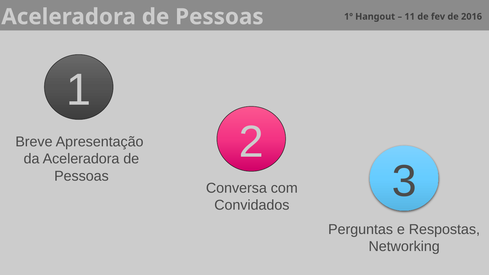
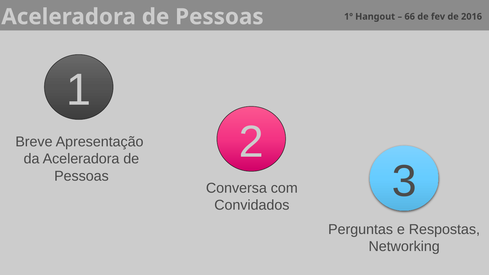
11: 11 -> 66 (410, 17)
